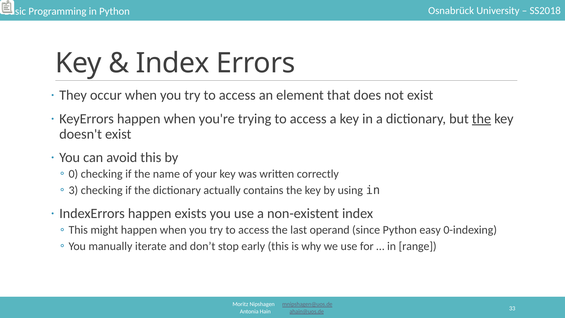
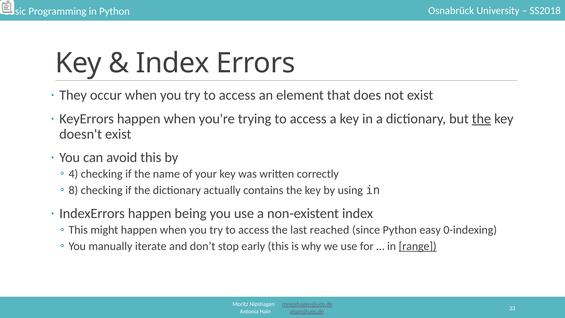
0: 0 -> 4 (73, 174)
3: 3 -> 8 (73, 190)
exists: exists -> being (191, 213)
operand: operand -> reached (330, 230)
range underline: none -> present (418, 246)
